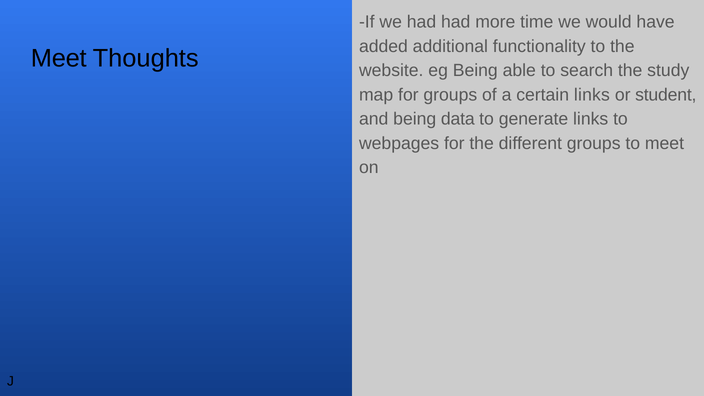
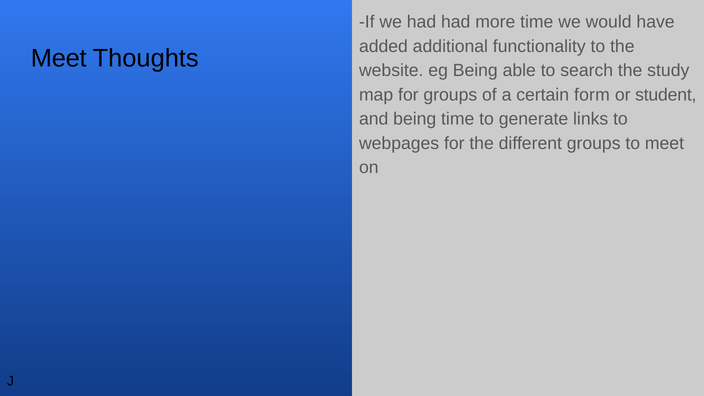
certain links: links -> form (592, 95)
being data: data -> time (458, 119)
